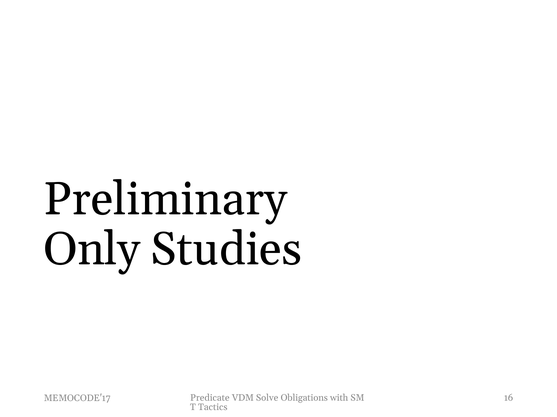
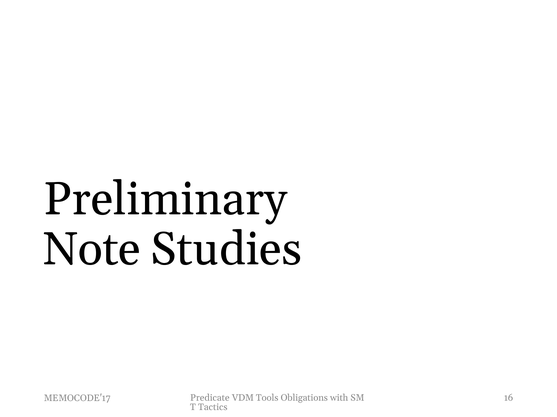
Only: Only -> Note (92, 250)
Solve: Solve -> Tools (267, 399)
